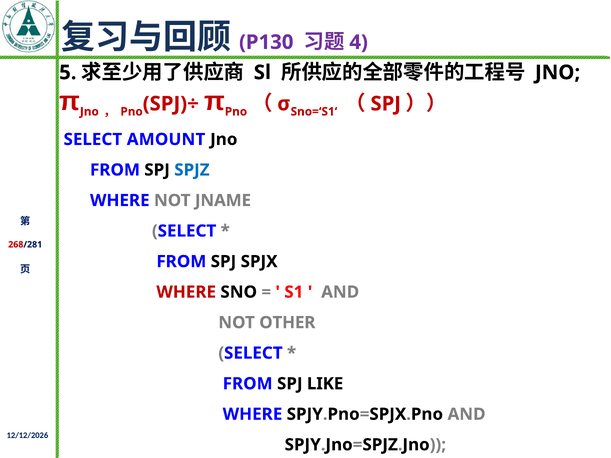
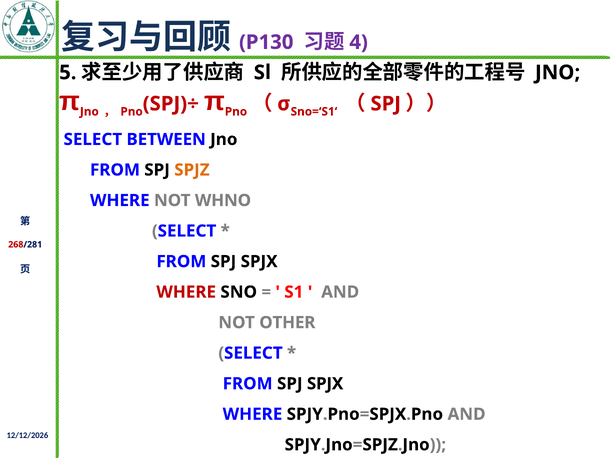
AMOUNT: AMOUNT -> BETWEEN (166, 139)
SPJZ colour: blue -> orange (192, 170)
JNAME: JNAME -> WHNO (223, 201)
LIKE: LIKE -> SPJX (325, 384)
